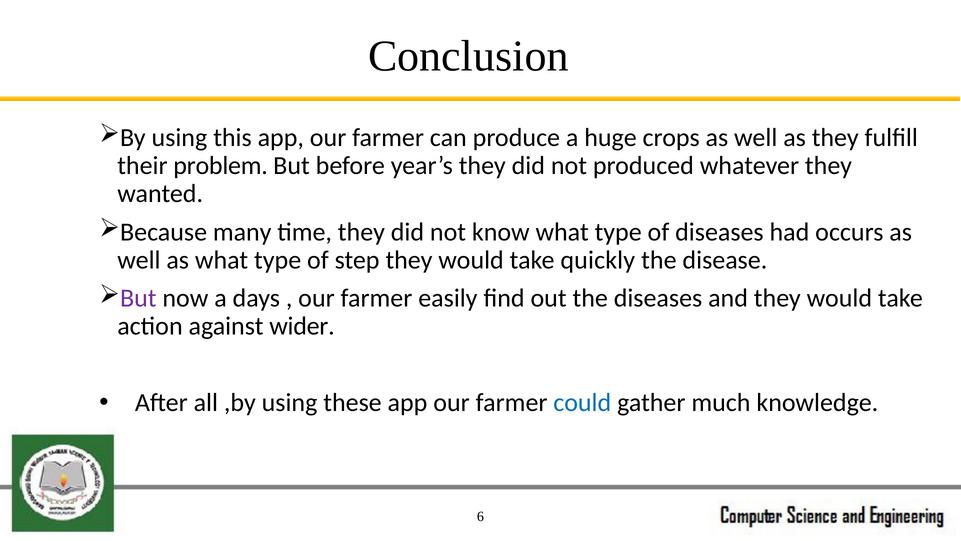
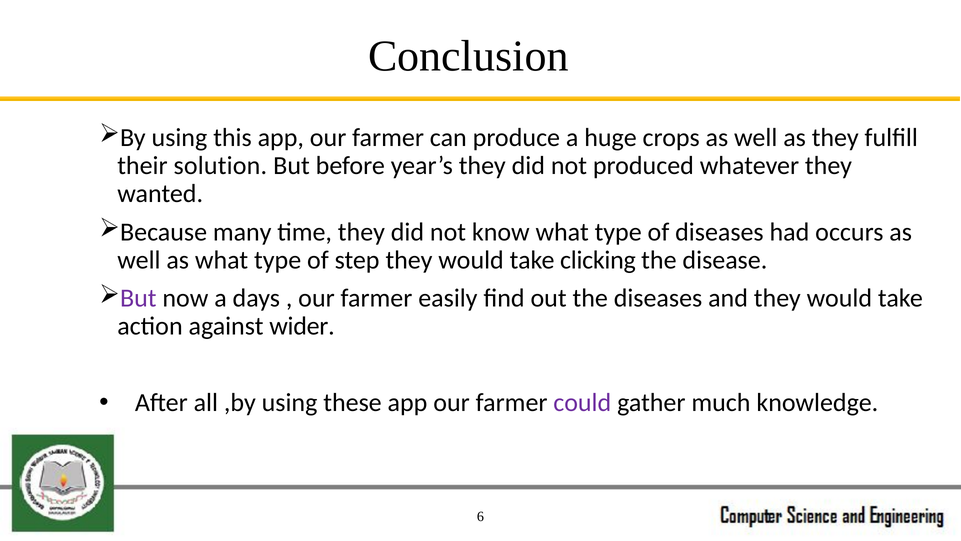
problem: problem -> solution (220, 166)
quickly: quickly -> clicking (598, 260)
could colour: blue -> purple (582, 402)
